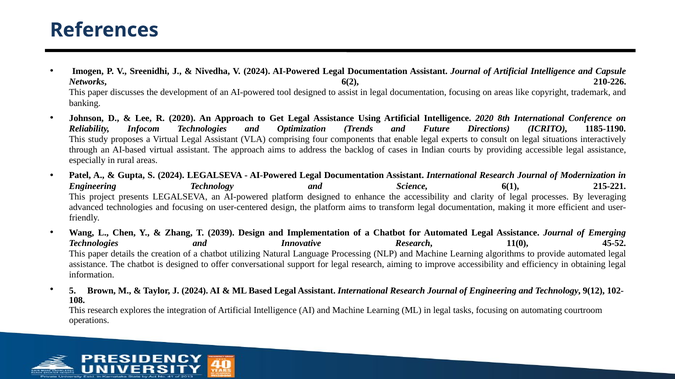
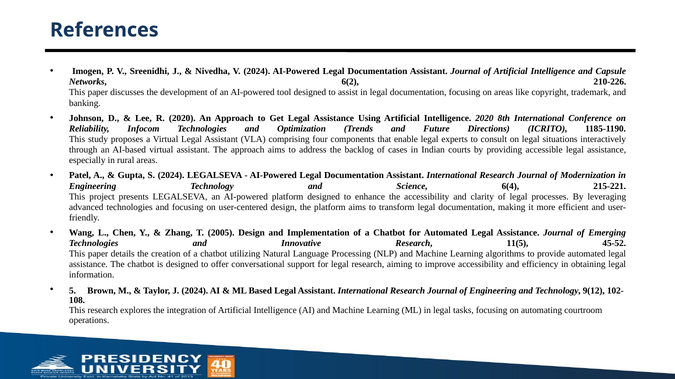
6(1: 6(1 -> 6(4 (510, 186)
2039: 2039 -> 2005 (221, 233)
11(0: 11(0 -> 11(5 (517, 244)
